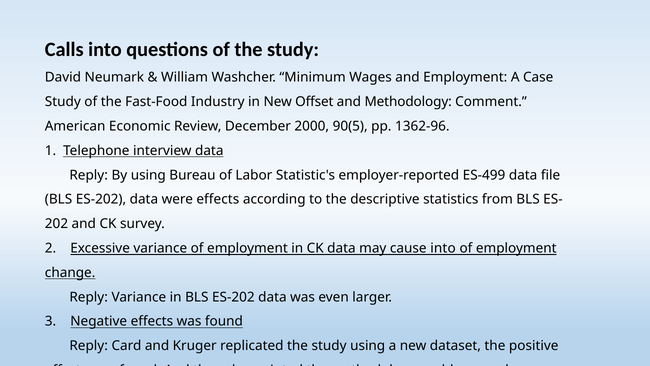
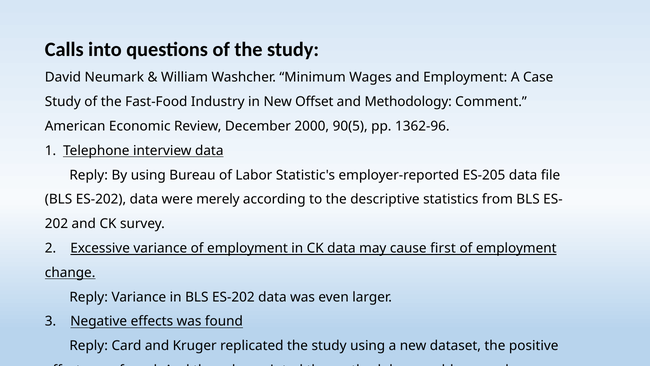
ES-499: ES-499 -> ES-205 (484, 175)
were effects: effects -> merely (218, 199)
cause into: into -> first (443, 248)
